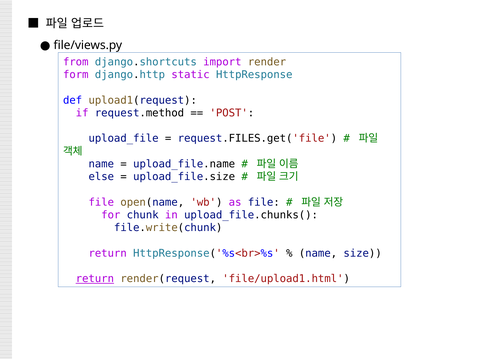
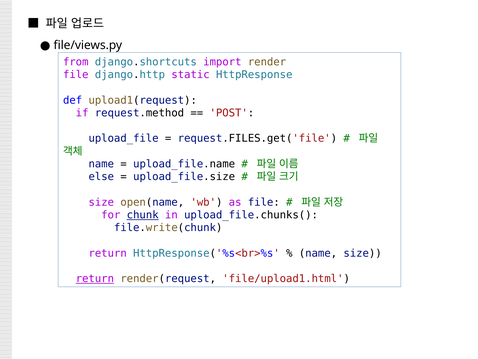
form: form -> file (76, 75)
file: file -> size (101, 202)
chunk underline: none -> present (143, 215)
